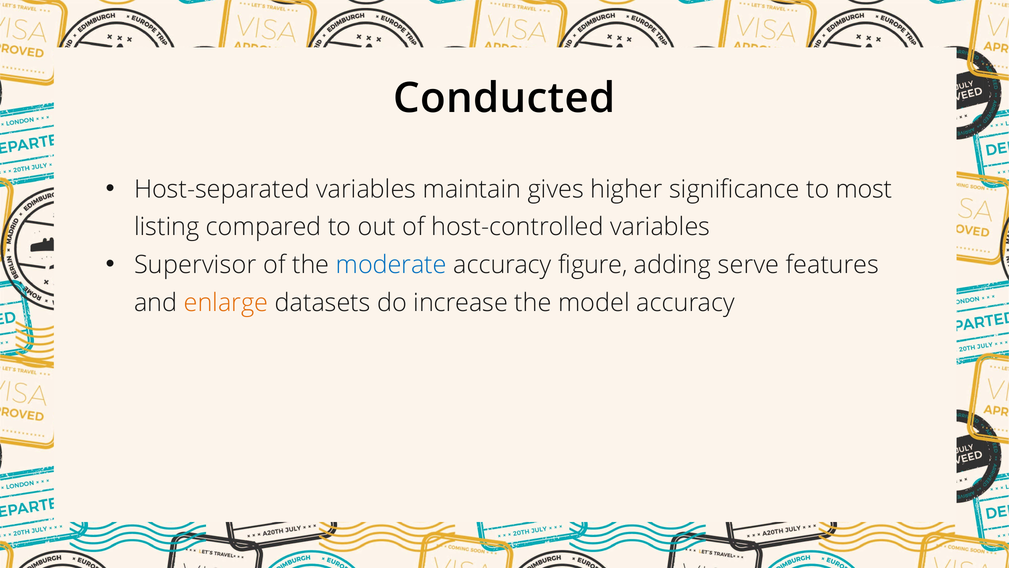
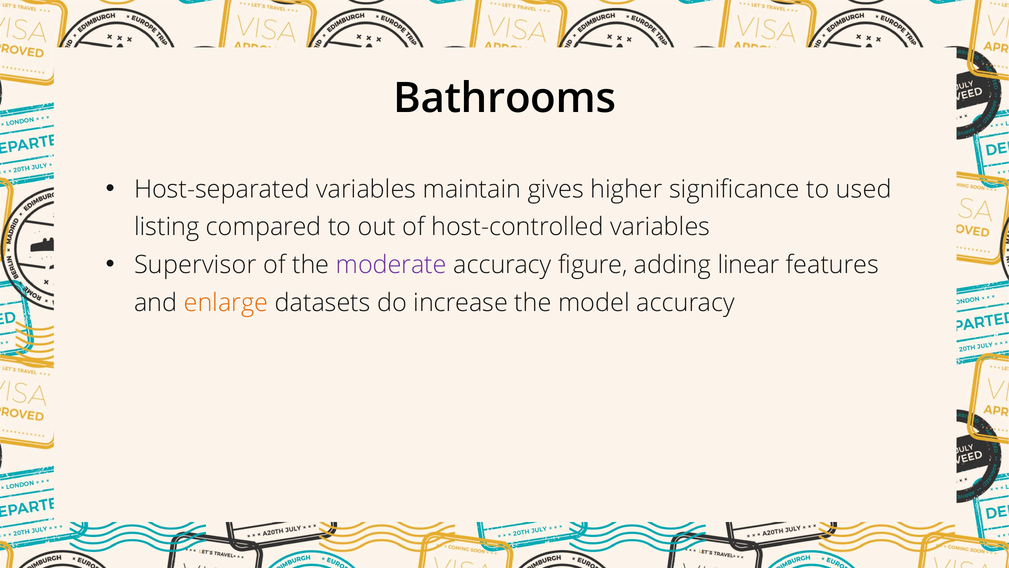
Conducted: Conducted -> Bathrooms (505, 98)
most: most -> used (864, 189)
moderate colour: blue -> purple (391, 265)
serve: serve -> linear (749, 265)
